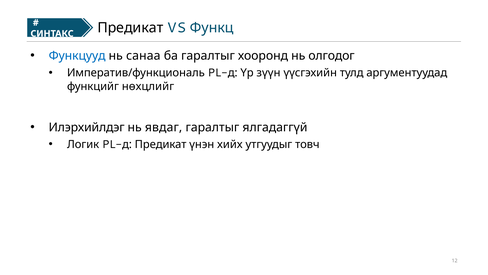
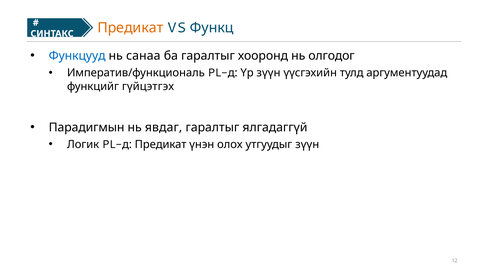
Предикат colour: black -> orange (130, 28)
нөхцлийг: нөхцлийг -> гүйцэтгэх (148, 86)
Илэрхийлдэг: Илэрхийлдэг -> Парадигмын (87, 127)
хийх: хийх -> олох (230, 144)
утгуудыг товч: товч -> зүүн (307, 144)
